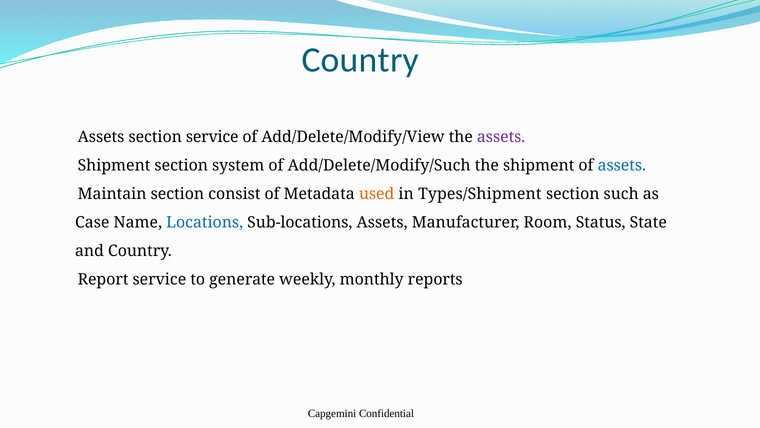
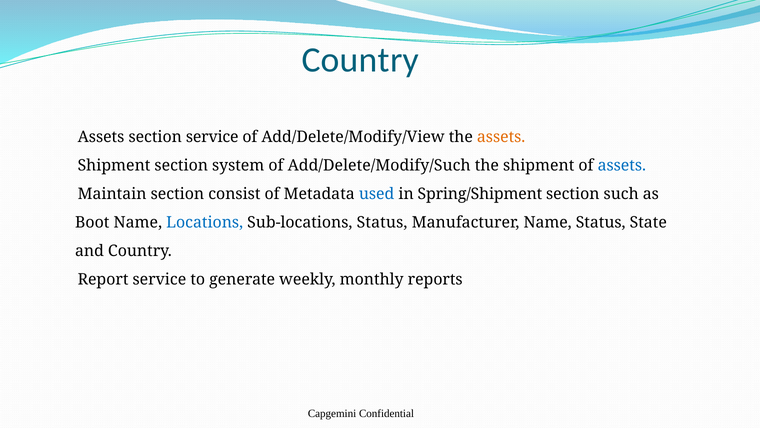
assets colour: purple -> orange (501, 137)
used colour: orange -> blue (377, 194)
Types/Shipment: Types/Shipment -> Spring/Shipment (480, 194)
Case: Case -> Boot (92, 222)
Sub-locations Assets: Assets -> Status (382, 222)
Manufacturer Room: Room -> Name (548, 222)
